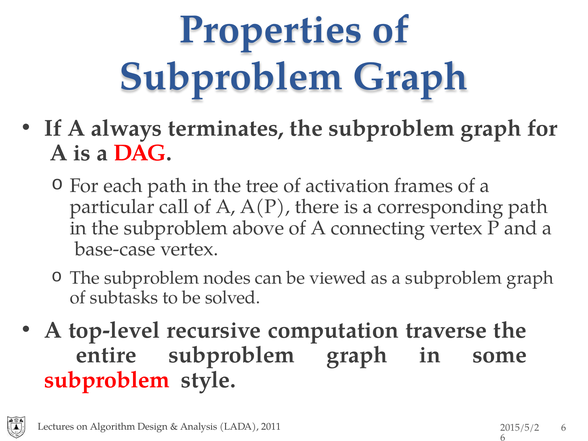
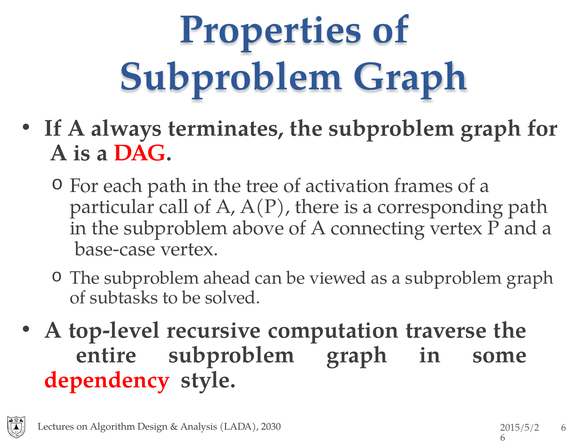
nodes: nodes -> ahead (227, 278)
subproblem: subproblem -> dependency (107, 380)
2011: 2011 -> 2030 (271, 427)
